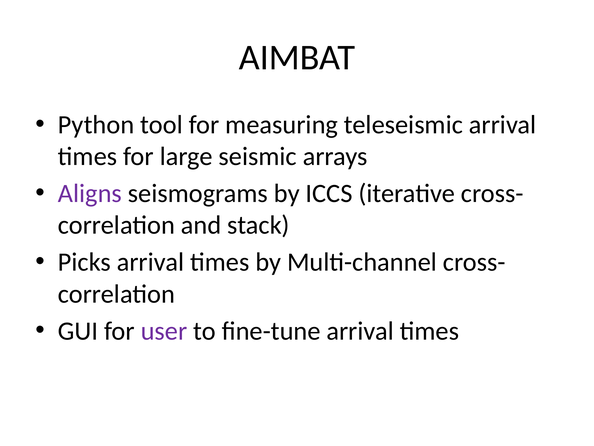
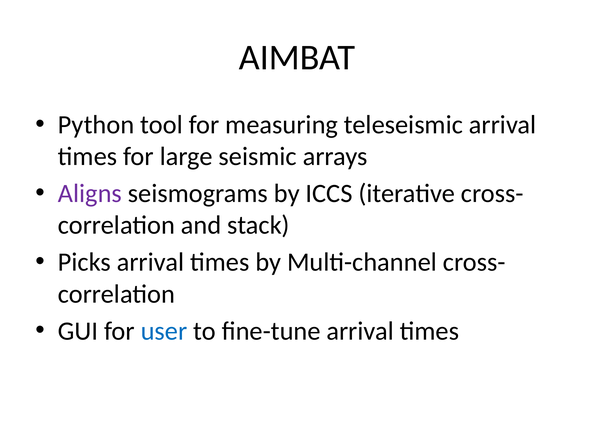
user colour: purple -> blue (164, 331)
